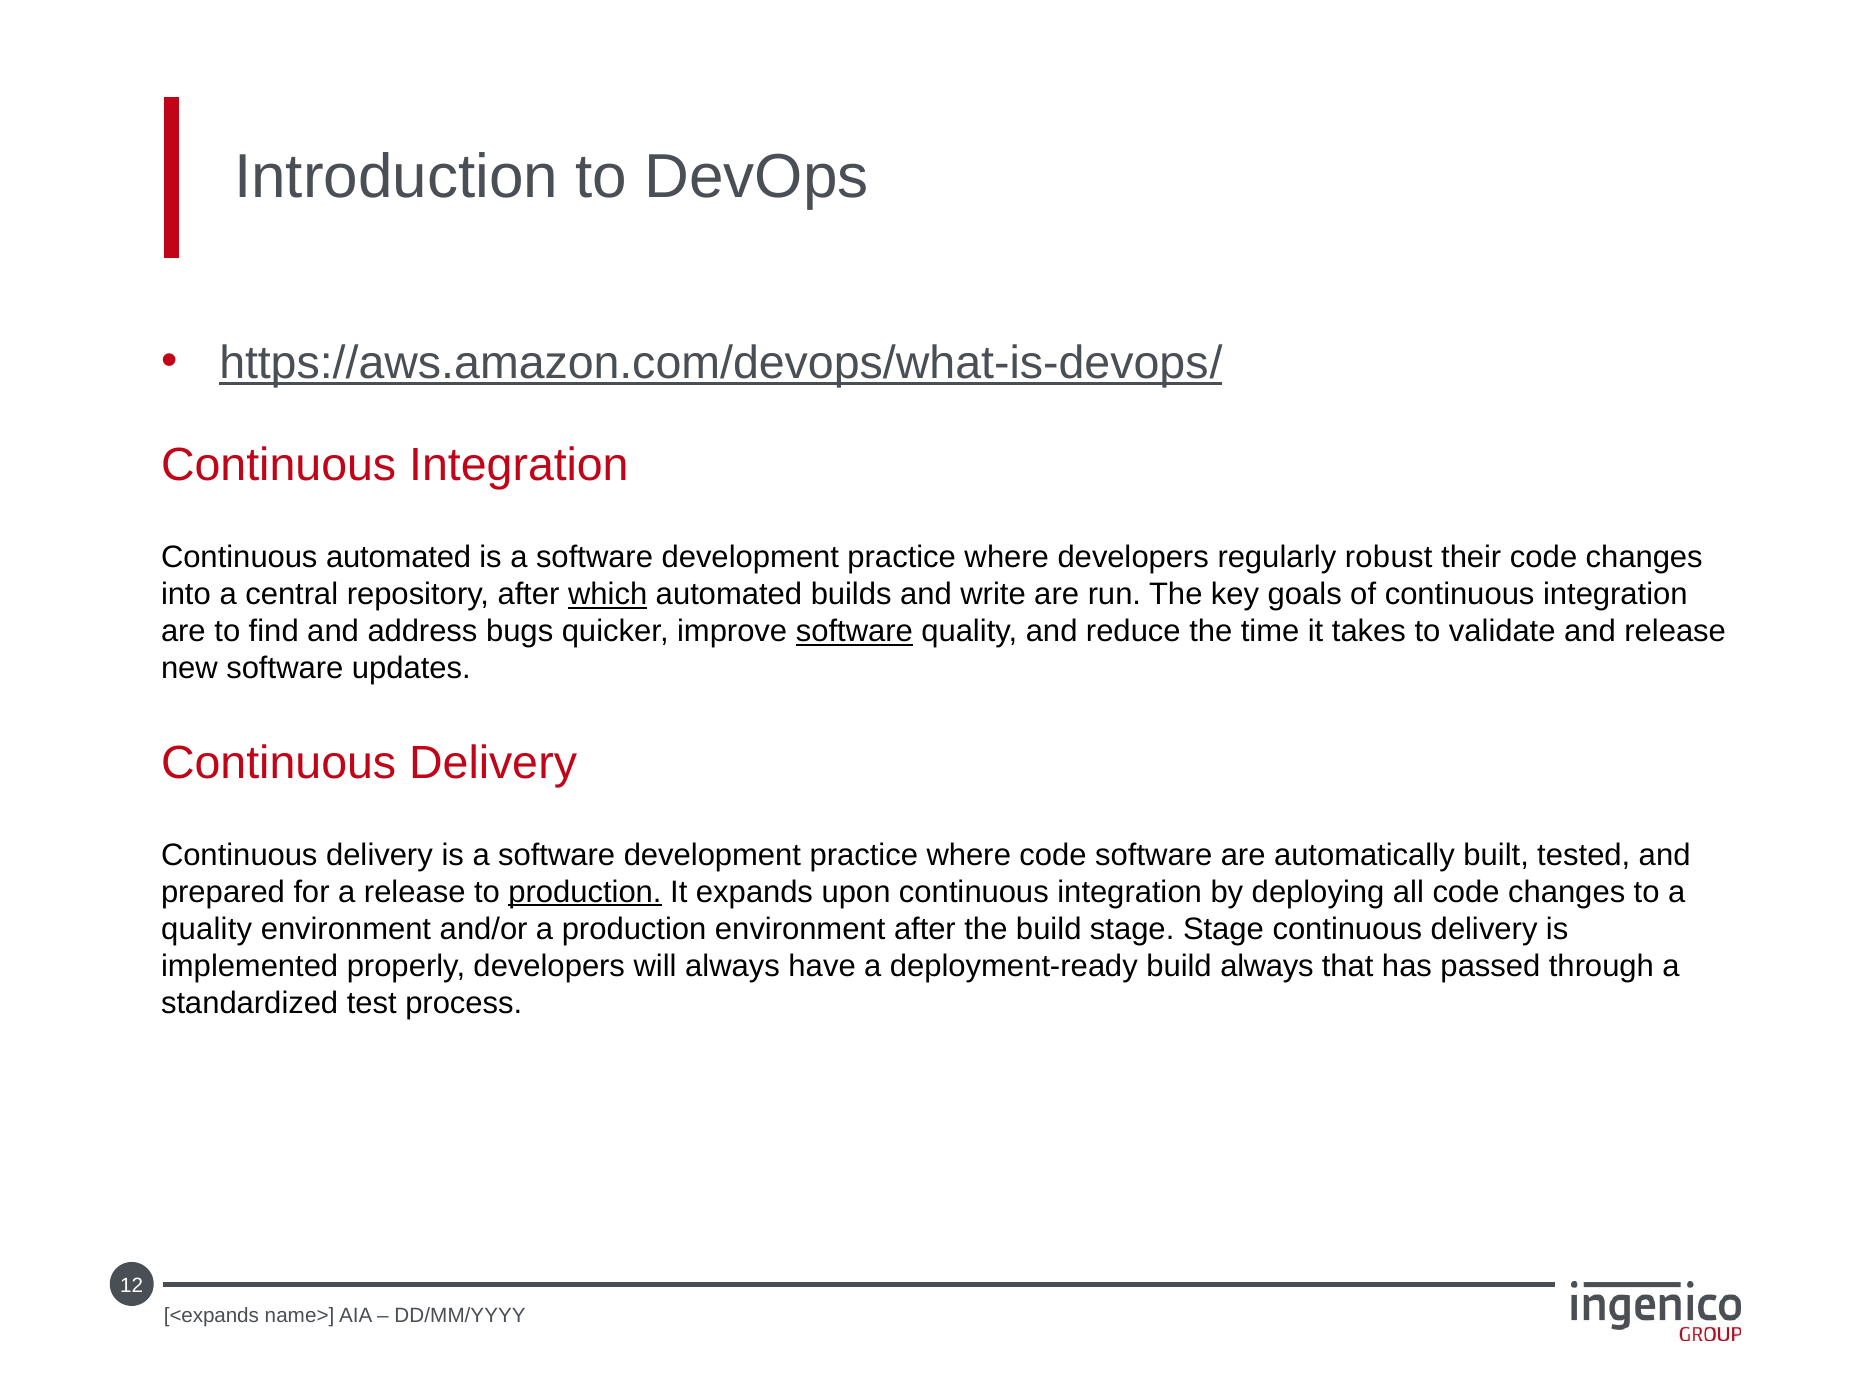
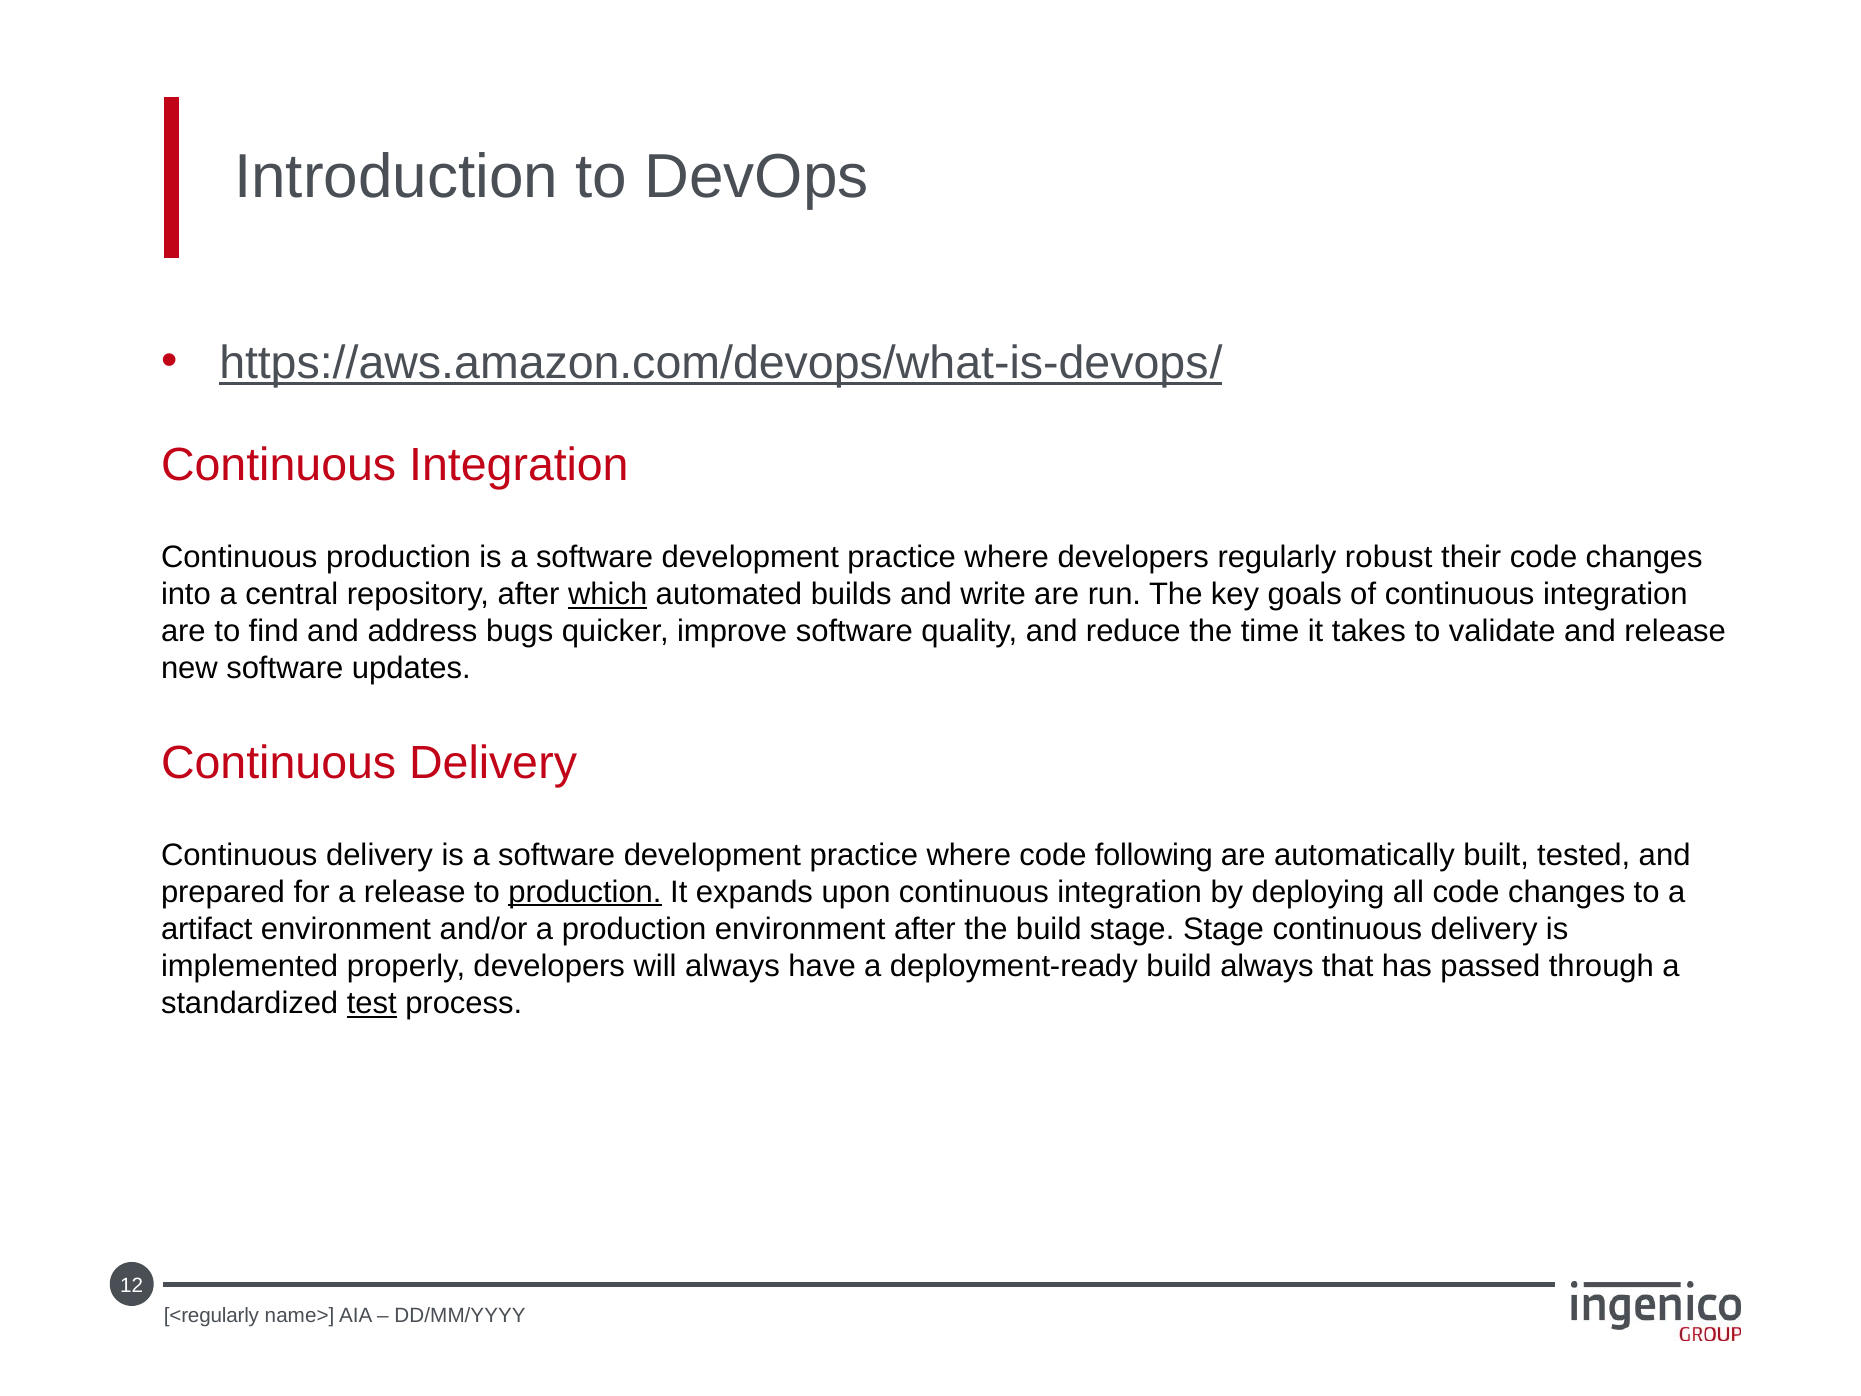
Continuous automated: automated -> production (399, 557)
software underline: present -> none (854, 631)
code software: software -> following (1154, 855)
quality: quality -> artifact (207, 929)
test underline: none -> present (372, 1004)
<expands: <expands -> <regularly (211, 1315)
